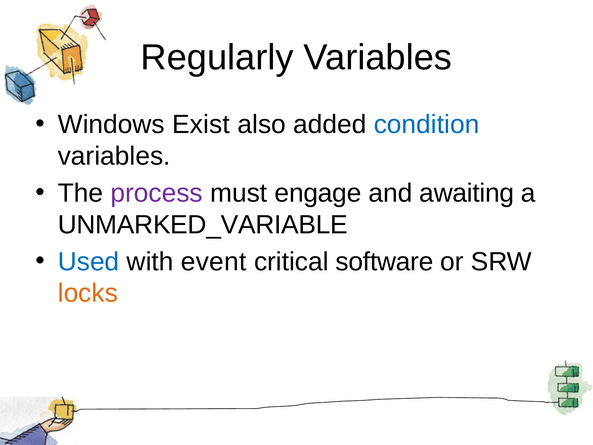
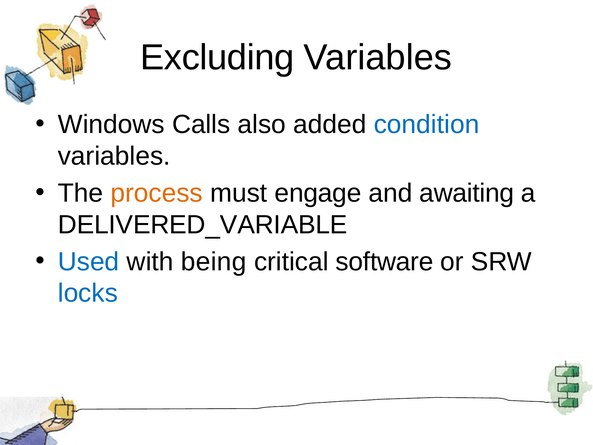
Regularly: Regularly -> Excluding (217, 57)
Exist: Exist -> Calls (201, 124)
process colour: purple -> orange (157, 193)
UNMARKED_VARIABLE: UNMARKED_VARIABLE -> DELIVERED_VARIABLE (203, 225)
event: event -> being (214, 261)
locks colour: orange -> blue (88, 293)
